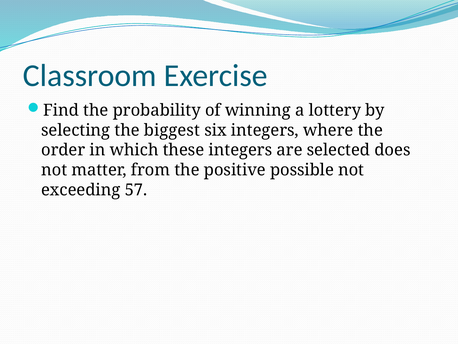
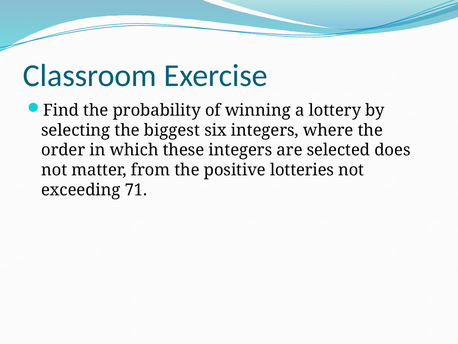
possible: possible -> lotteries (302, 170)
57: 57 -> 71 (136, 190)
